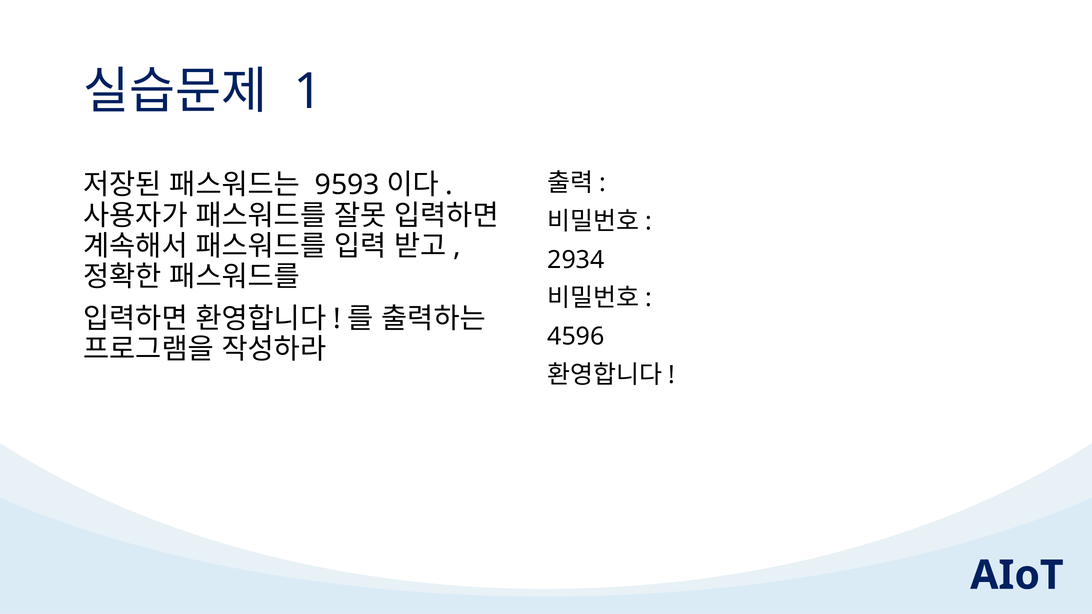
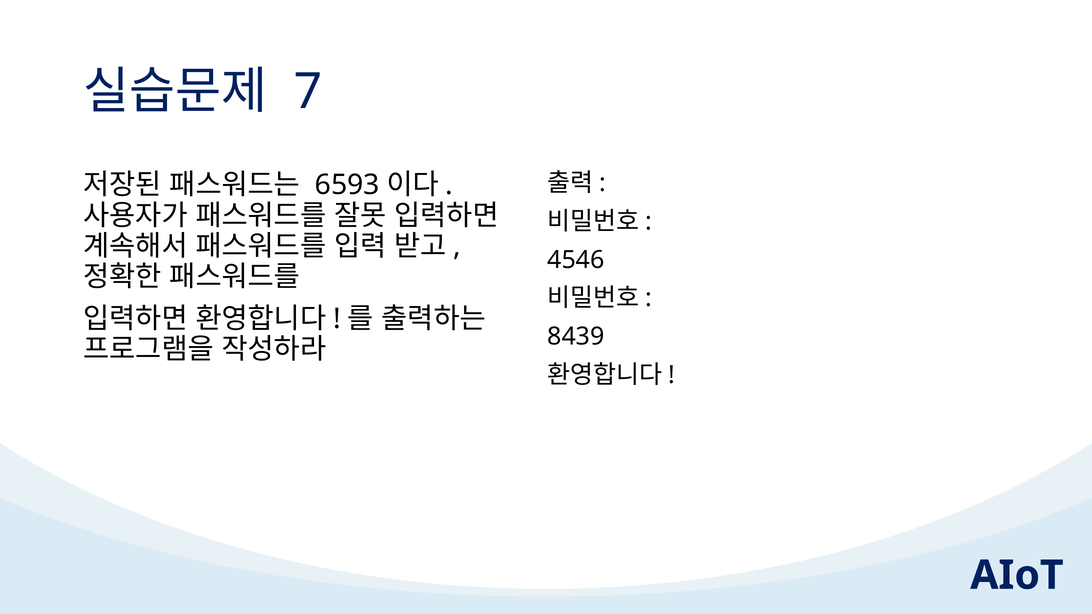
1: 1 -> 7 (308, 92)
9593: 9593 -> 6593 (347, 185)
2934: 2934 -> 4546 (576, 260)
4596: 4596 -> 8439 (576, 337)
